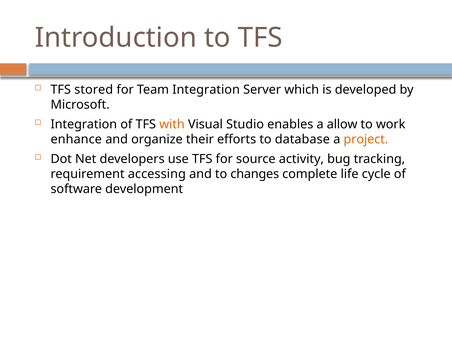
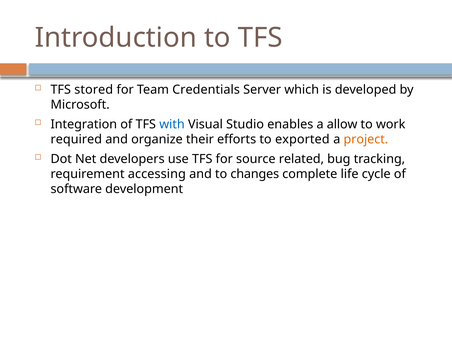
Team Integration: Integration -> Credentials (206, 90)
with colour: orange -> blue (172, 124)
enhance: enhance -> required (76, 139)
database: database -> exported (302, 139)
activity: activity -> related (301, 159)
